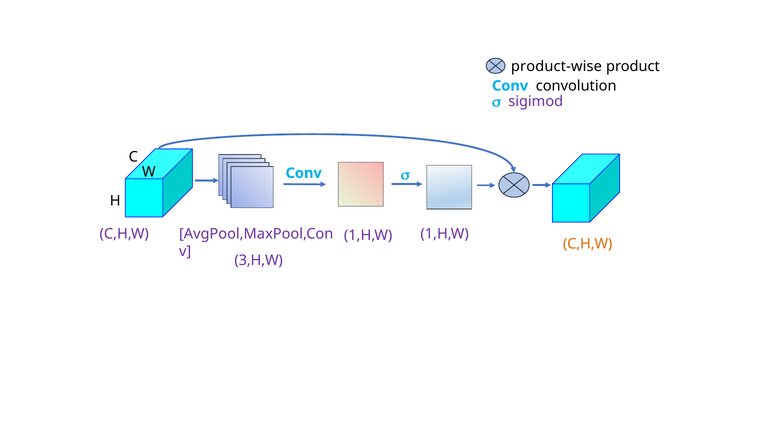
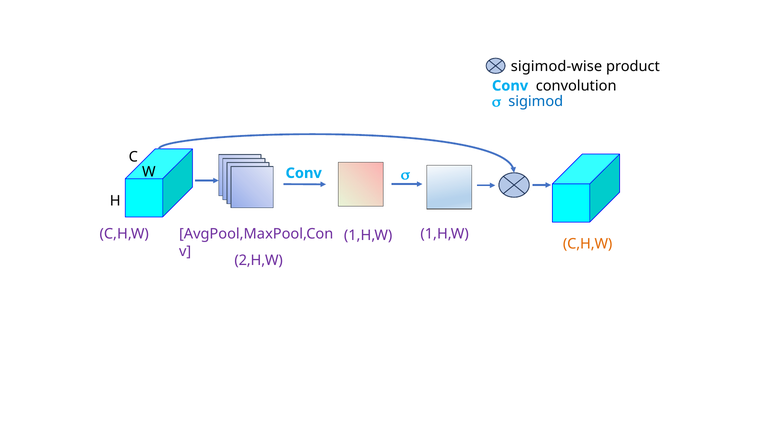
product-wise: product-wise -> sigimod-wise (556, 66)
sigimod colour: purple -> blue (536, 102)
3,H,W: 3,H,W -> 2,H,W (259, 260)
